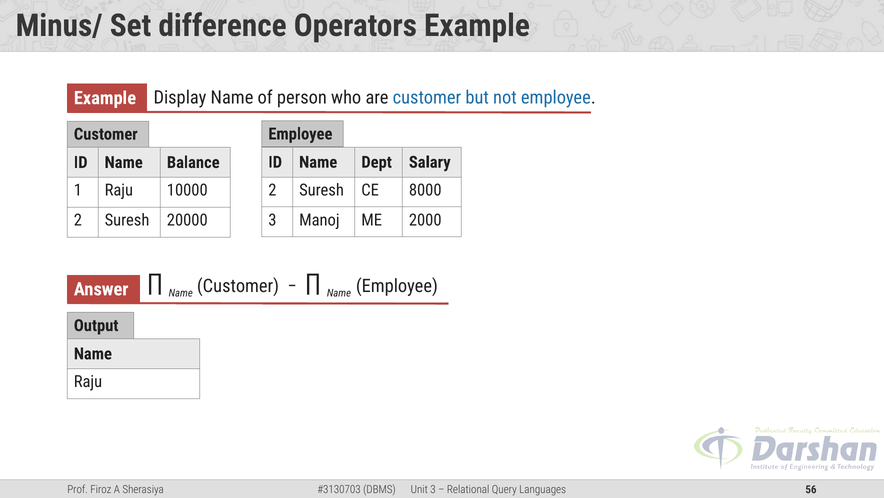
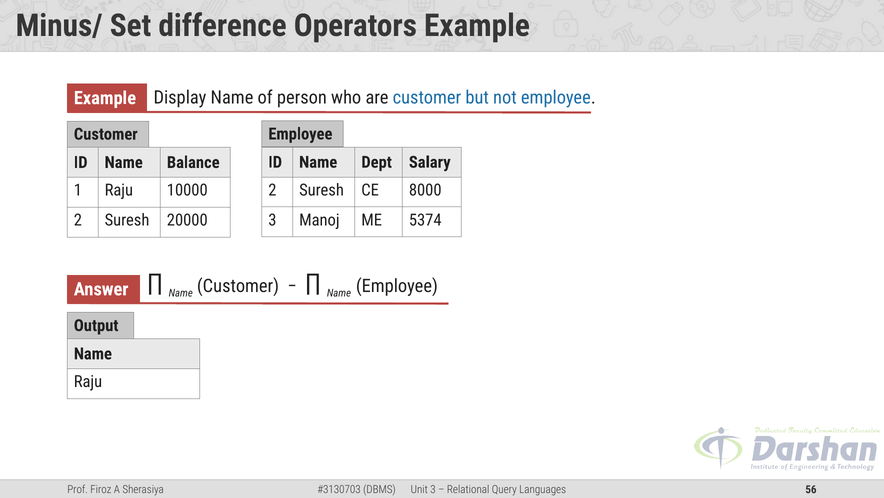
2000: 2000 -> 5374 (425, 220)
